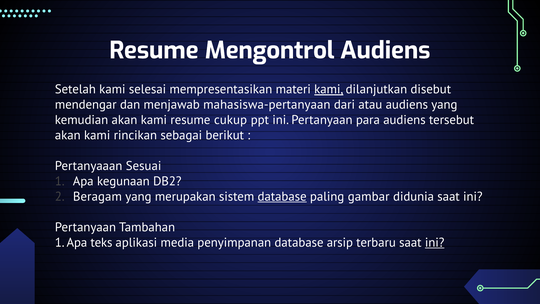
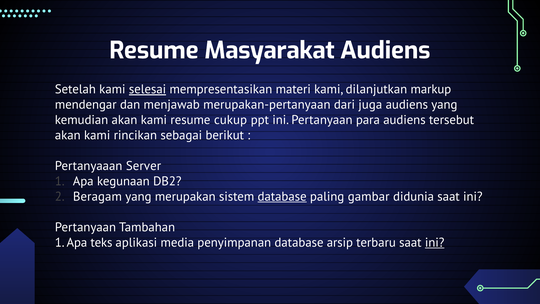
Mengontrol: Mengontrol -> Masyarakat (270, 50)
selesai underline: none -> present (148, 89)
kami underline: present -> none (329, 89)
disebut: disebut -> markup (431, 89)
mahasiswa-pertanyaan: mahasiswa-pertanyaan -> merupakan-pertanyaan (267, 105)
atau: atau -> juga (370, 105)
Sesuai: Sesuai -> Server (144, 166)
